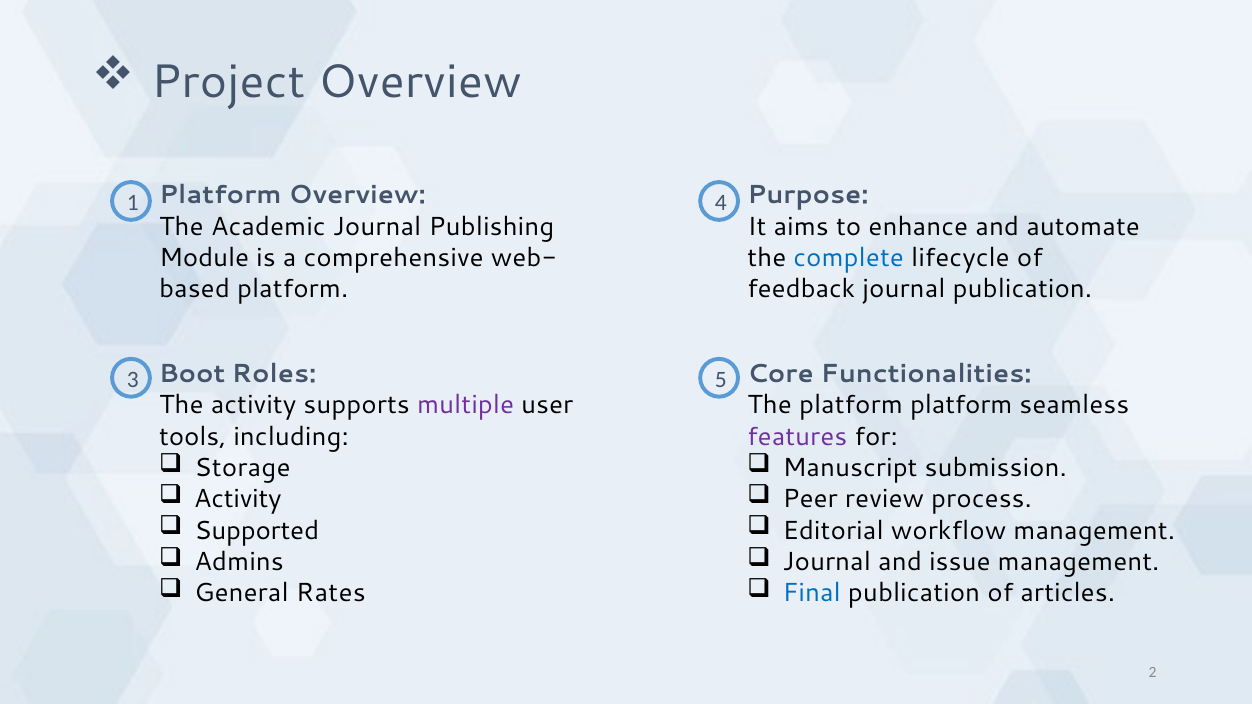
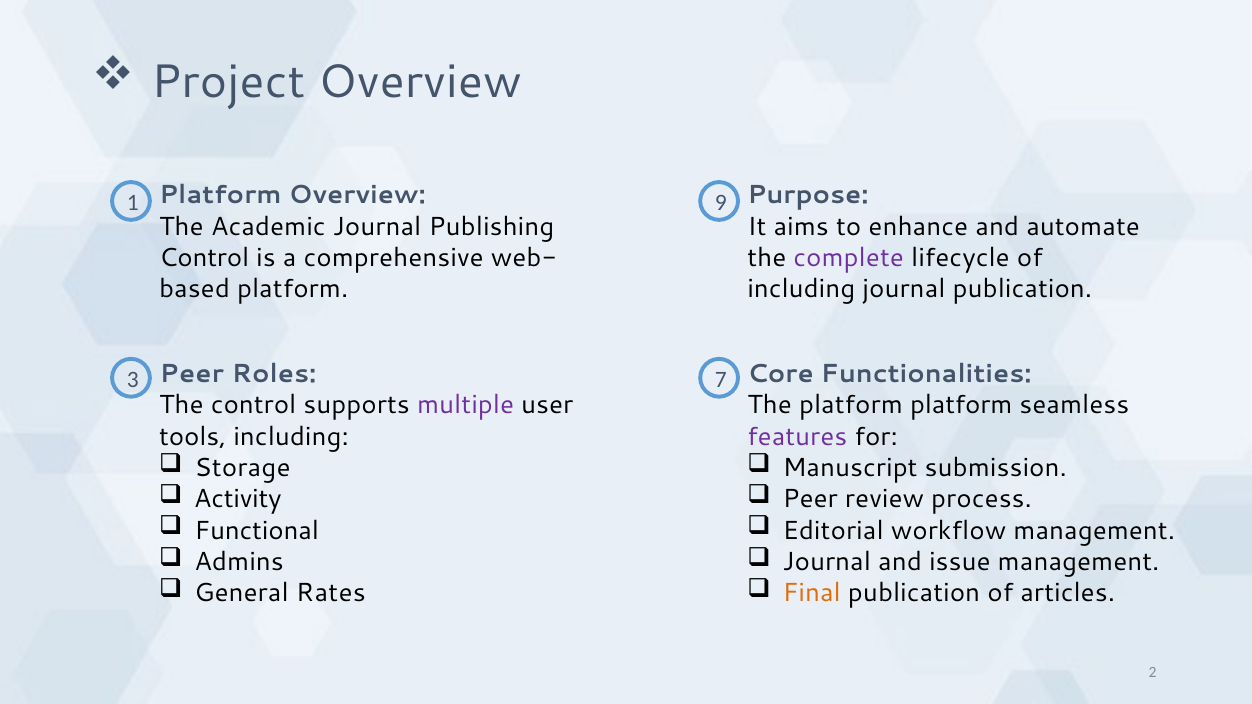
4: 4 -> 9 (721, 203)
Module: Module -> Control (204, 258)
complete colour: blue -> purple (849, 258)
feedback: feedback -> including (801, 289)
Boot: Boot -> Peer (192, 374)
5: 5 -> 7 (721, 379)
The activity: activity -> control (254, 406)
Supported: Supported -> Functional (257, 531)
Final colour: blue -> orange (812, 593)
